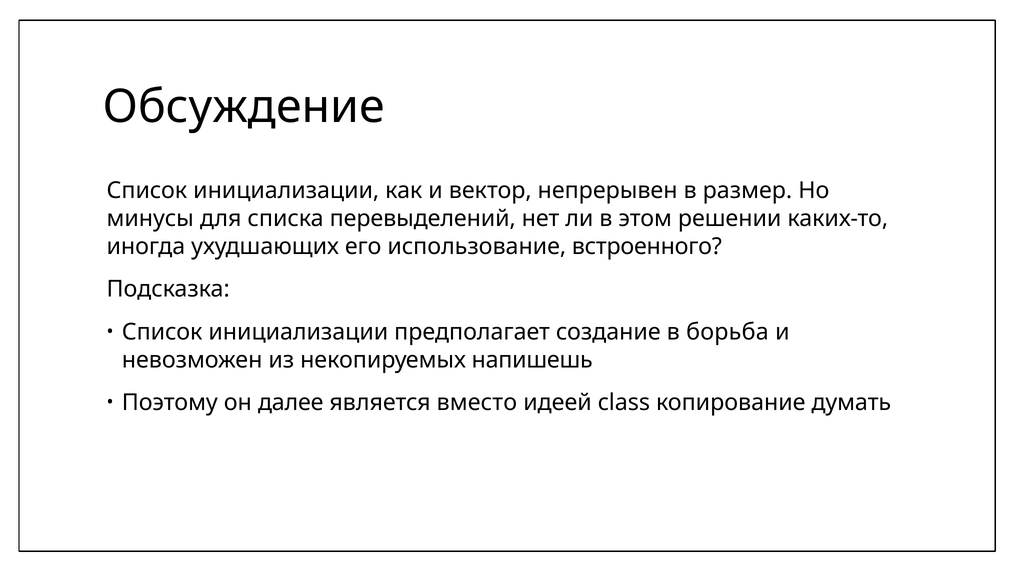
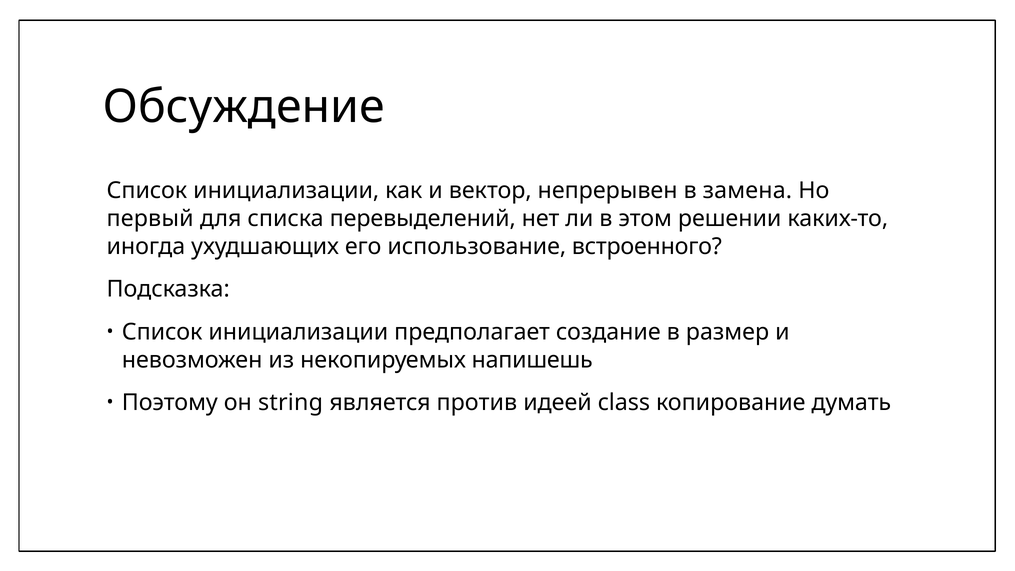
размер: размер -> замена (747, 191)
минусы: минусы -> первый (150, 219)
борьба: борьба -> размер (728, 332)
далее: далее -> string (291, 402)
вместо: вместо -> против (477, 402)
